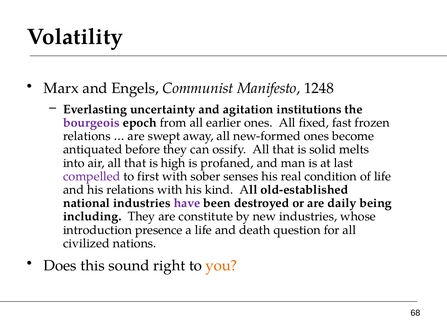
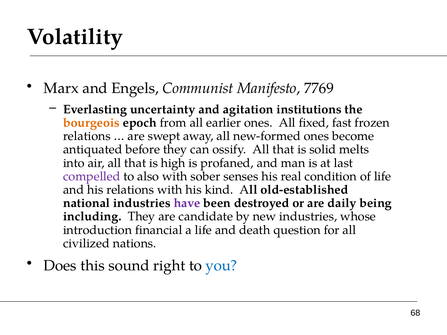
1248: 1248 -> 7769 (319, 88)
bourgeois colour: purple -> orange (91, 123)
first: first -> also (148, 176)
constitute: constitute -> candidate (206, 217)
presence: presence -> financial (159, 230)
you colour: orange -> blue (221, 266)
